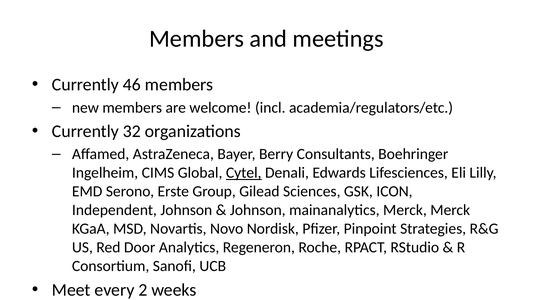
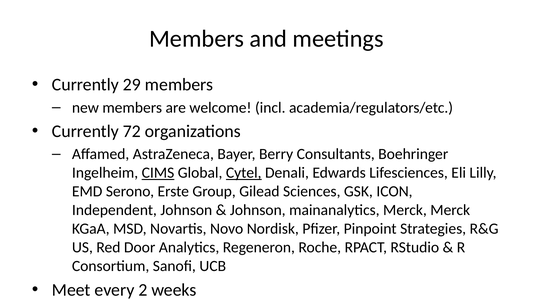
46: 46 -> 29 (132, 85)
32: 32 -> 72 (132, 131)
CIMS underline: none -> present (158, 173)
